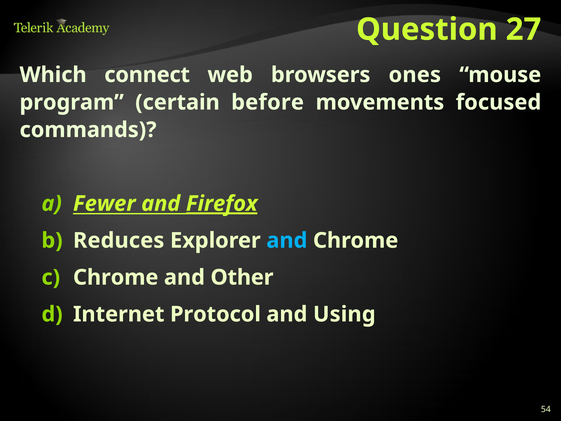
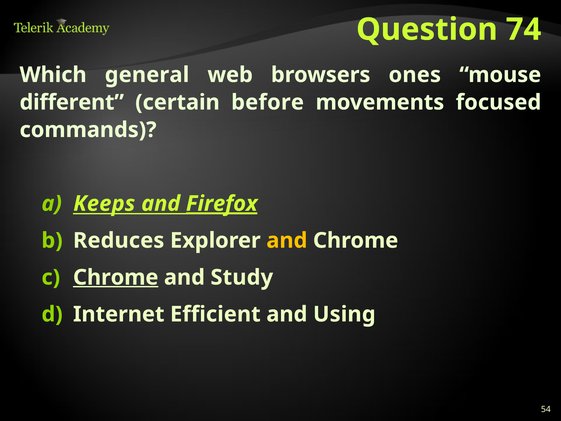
27: 27 -> 74 (524, 29)
connect: connect -> general (147, 75)
program: program -> different (72, 102)
Fewer: Fewer -> Keeps (104, 204)
and colour: light blue -> yellow (287, 240)
Chrome underline: none -> present (116, 277)
Other: Other -> Study (242, 277)
Protocol: Protocol -> Efficient (215, 314)
